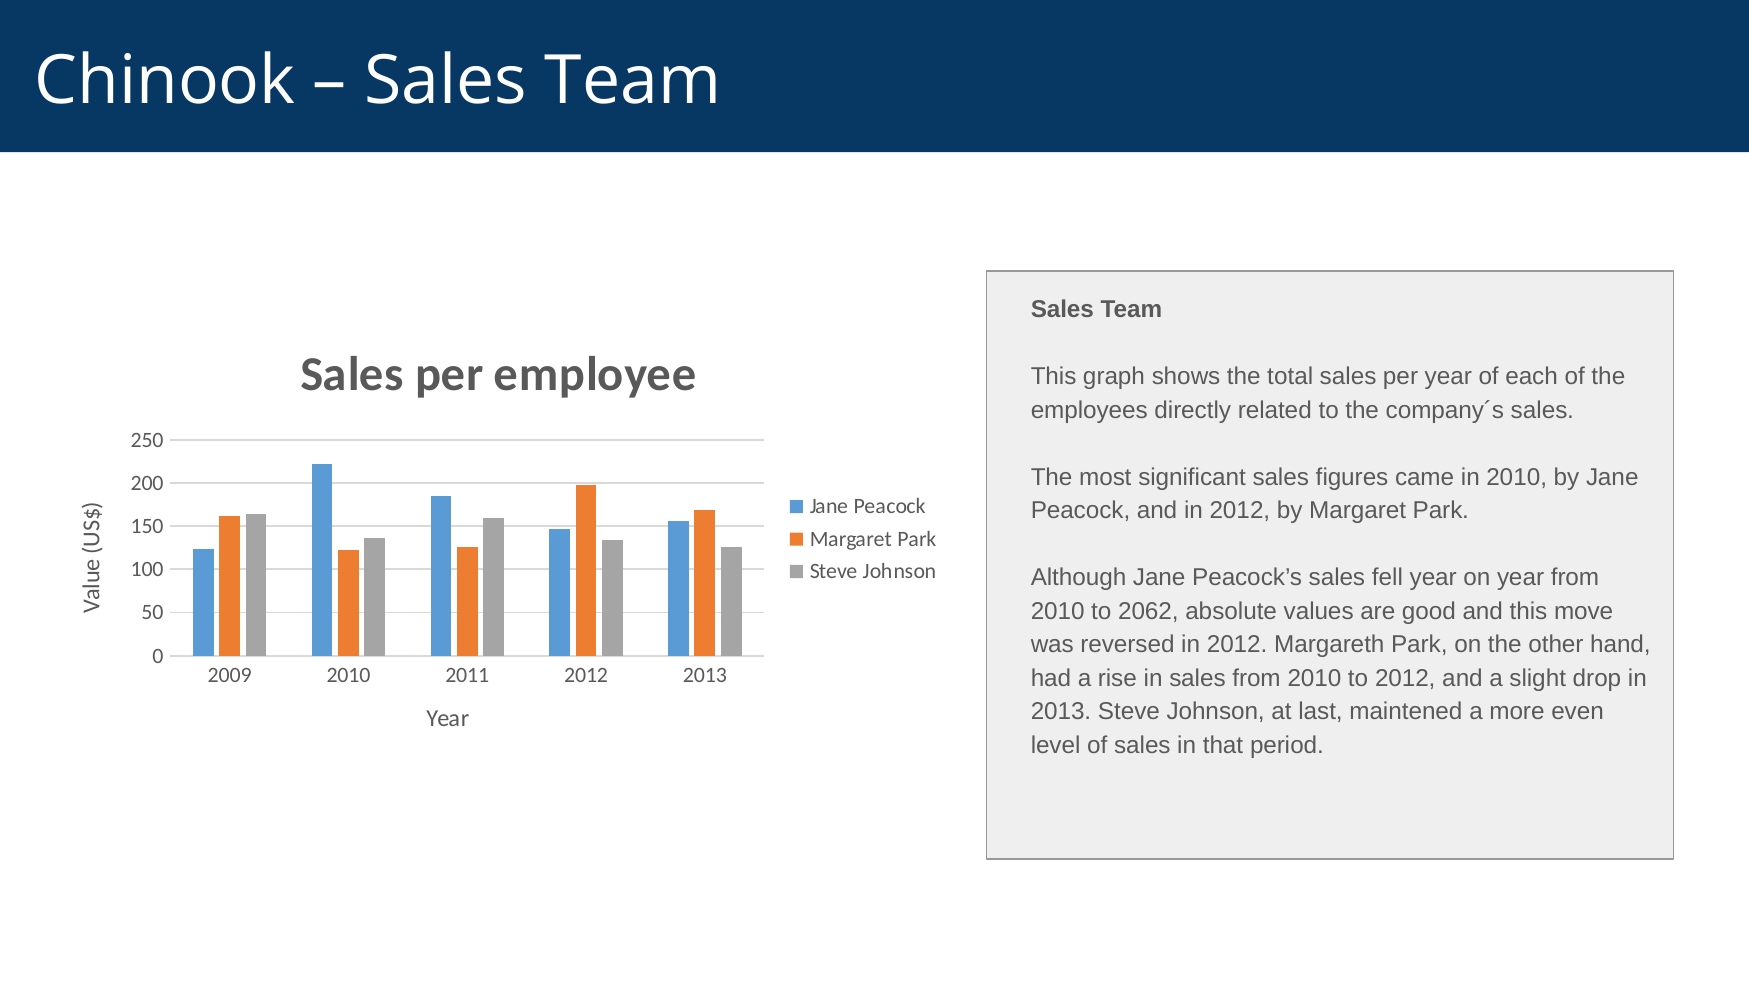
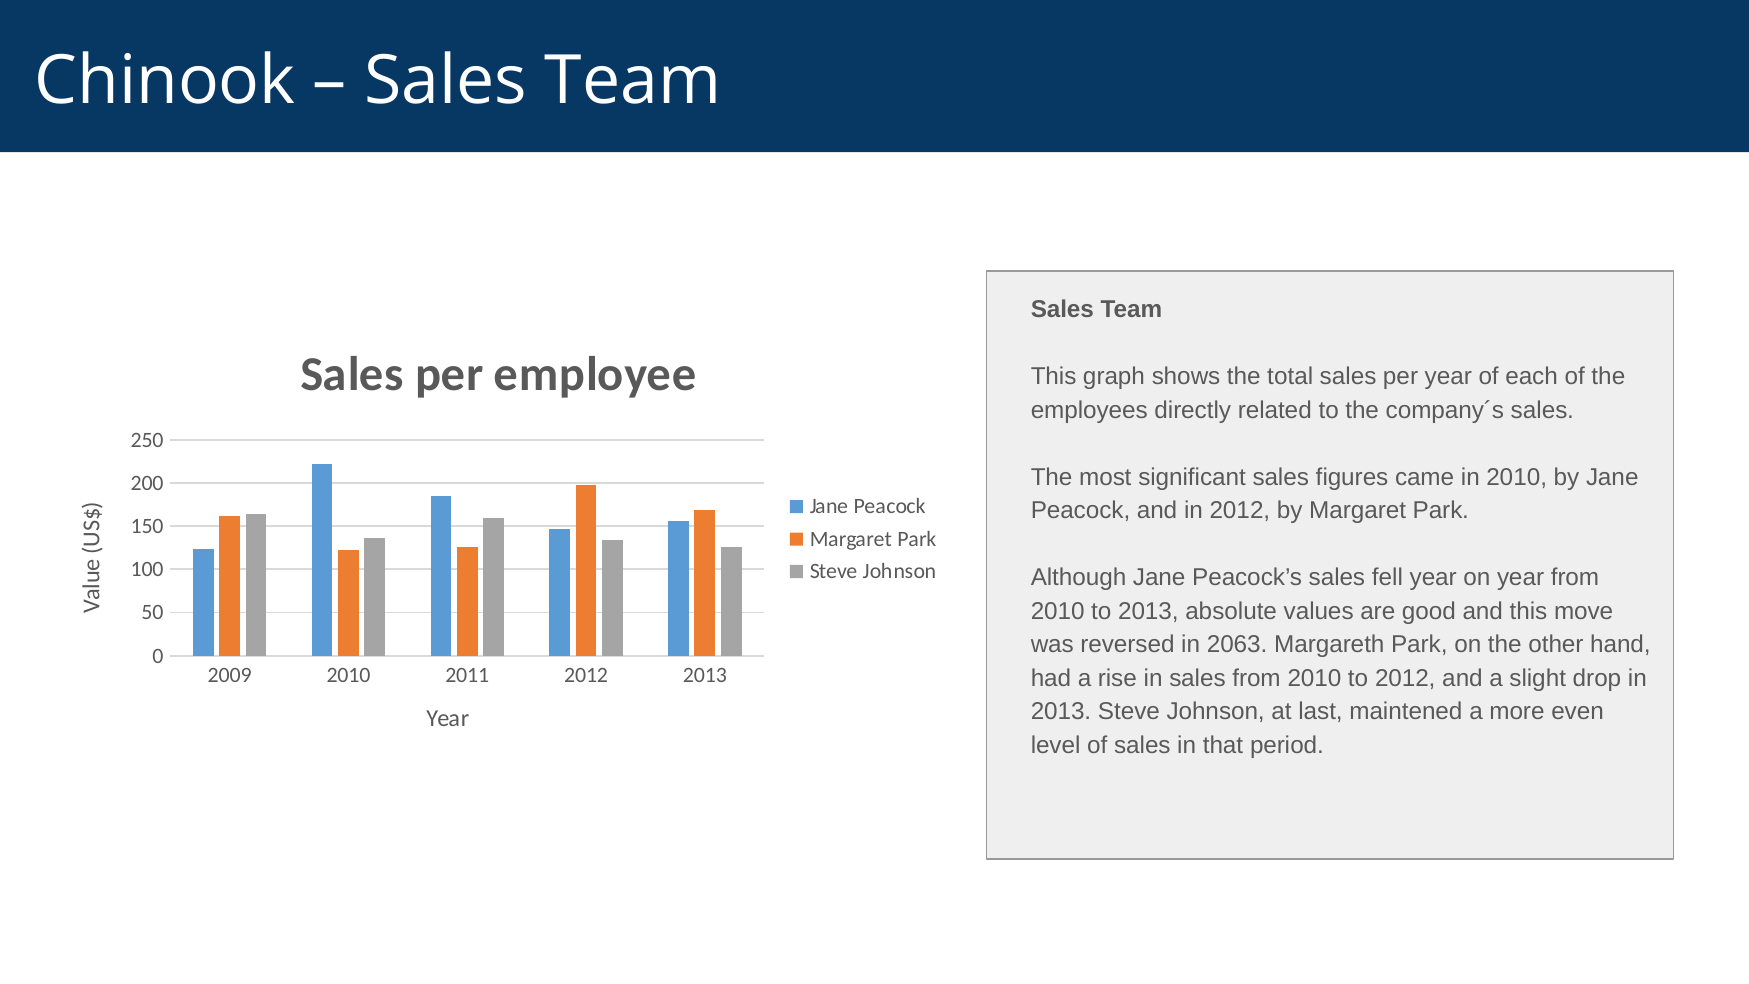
to 2062: 2062 -> 2013 (1148, 611)
reversed in 2012: 2012 -> 2063 (1237, 645)
